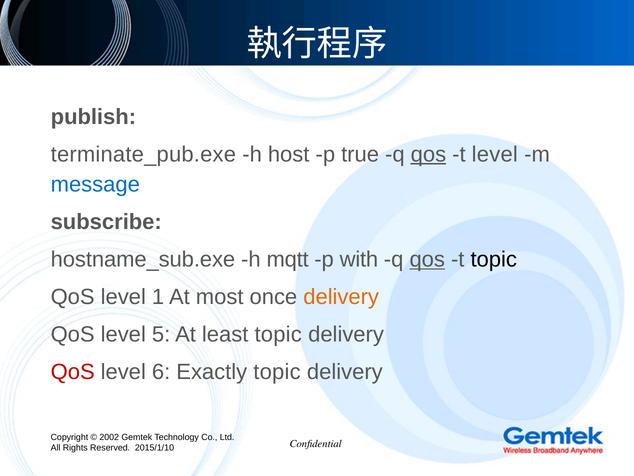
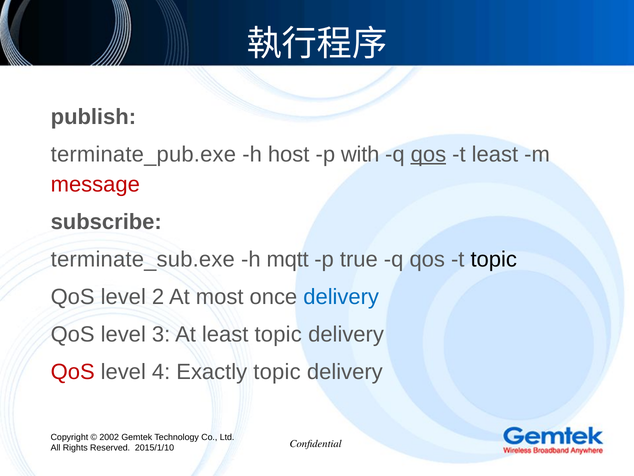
true: true -> with (360, 154)
t level: level -> least (495, 154)
message colour: blue -> red (95, 184)
hostname_sub.exe: hostname_sub.exe -> terminate_sub.exe (143, 259)
with: with -> true (359, 259)
qos underline: present -> none (427, 259)
1: 1 -> 2 (158, 297)
delivery colour: orange -> blue (341, 297)
5: 5 -> 3 (161, 334)
6: 6 -> 4 (161, 371)
